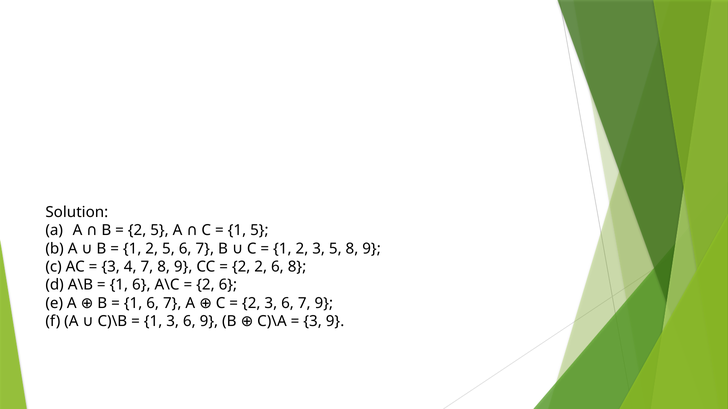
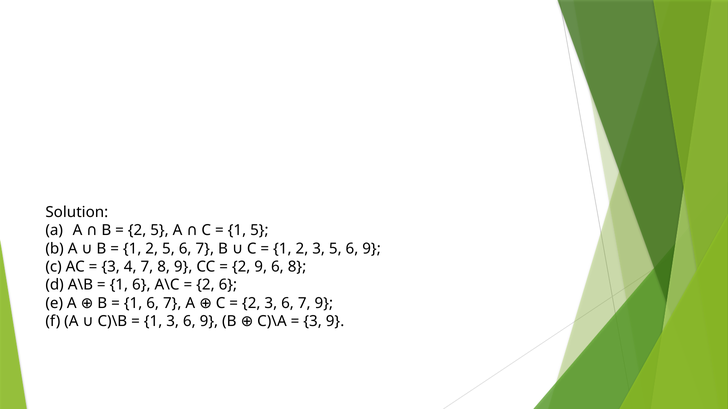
3 5 8: 8 -> 6 (352, 249)
2 2: 2 -> 9 (261, 267)
